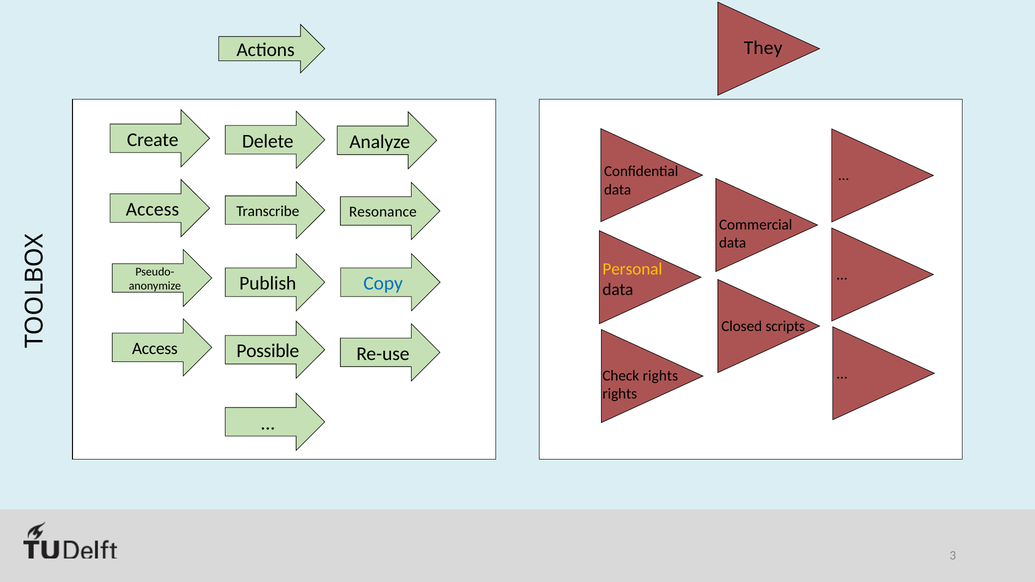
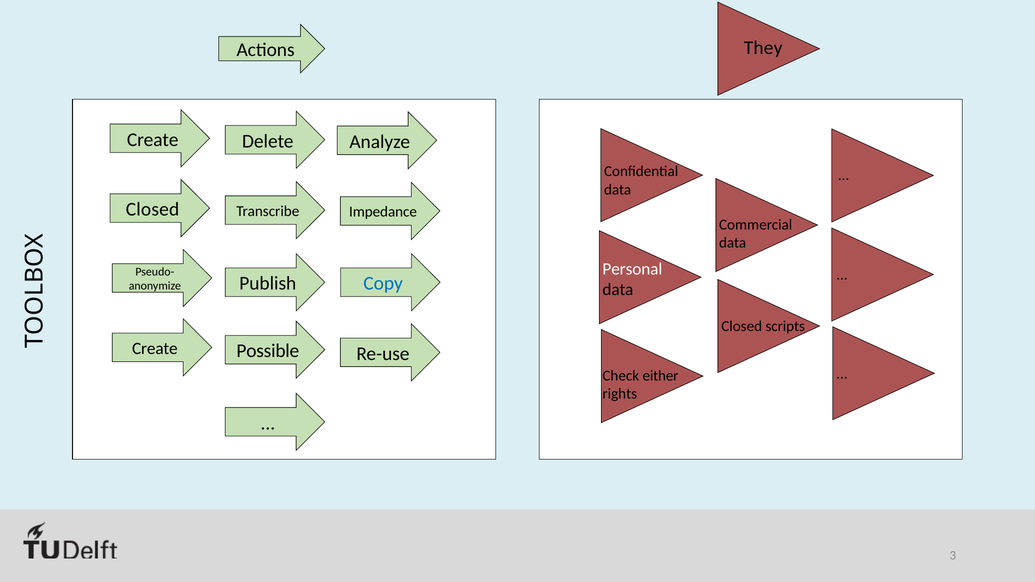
Access: Access -> Closed (152, 210)
Resonance: Resonance -> Impedance (383, 212)
Personal colour: yellow -> white (632, 269)
Access: Access -> Create (155, 349)
Check rights: rights -> either (661, 376)
